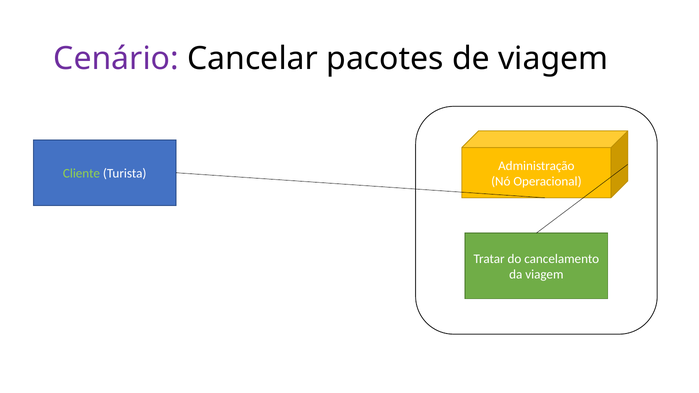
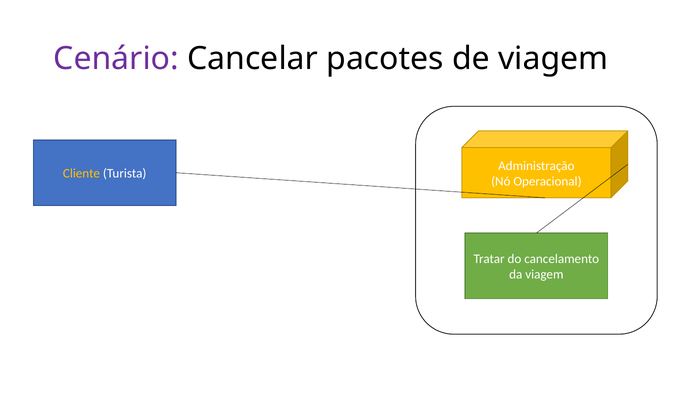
Cliente colour: light green -> yellow (81, 174)
